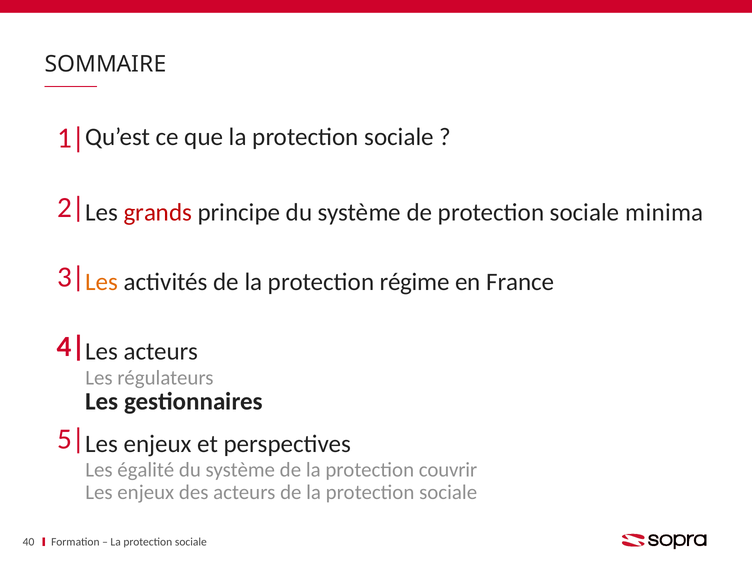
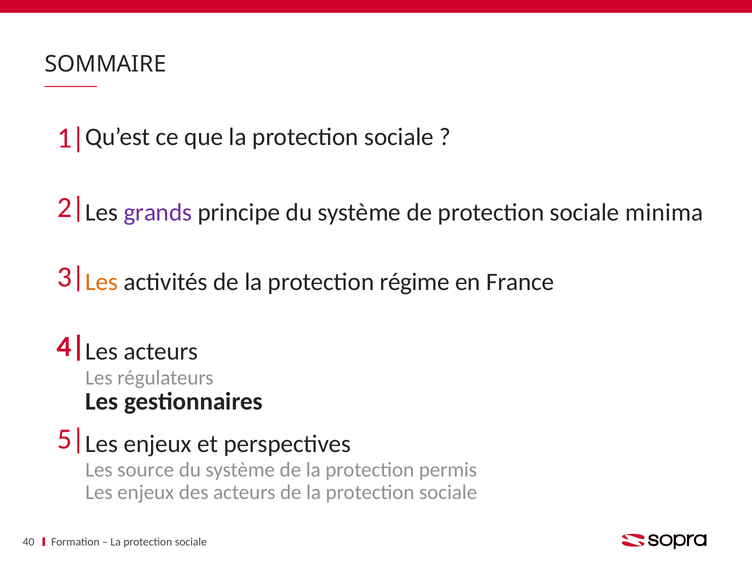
grands colour: red -> purple (158, 213)
égalité: égalité -> source (146, 470)
couvrir: couvrir -> permis (448, 470)
